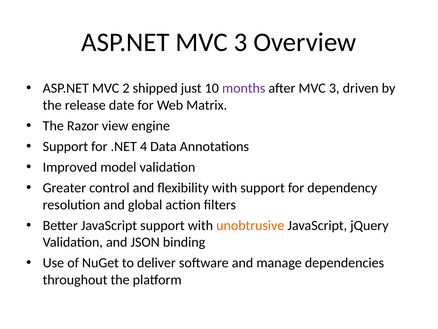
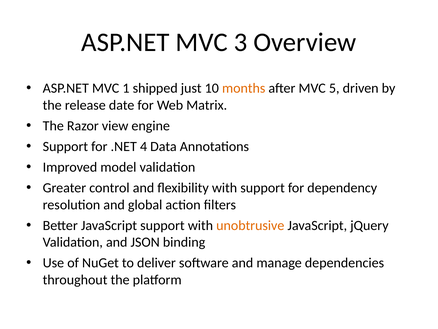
2: 2 -> 1 (126, 88)
months colour: purple -> orange (244, 88)
after MVC 3: 3 -> 5 (334, 88)
